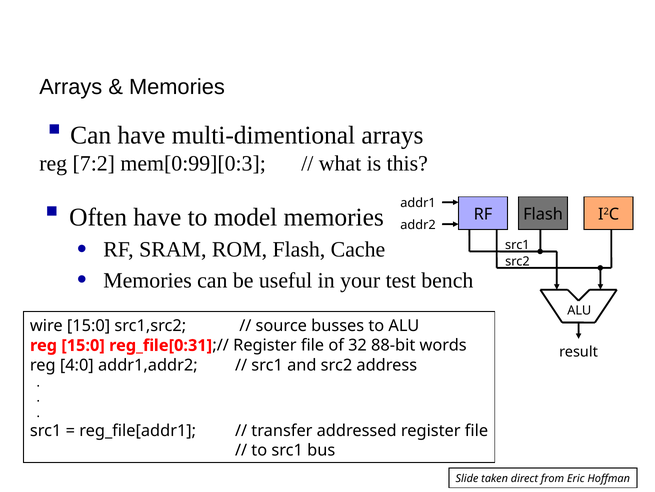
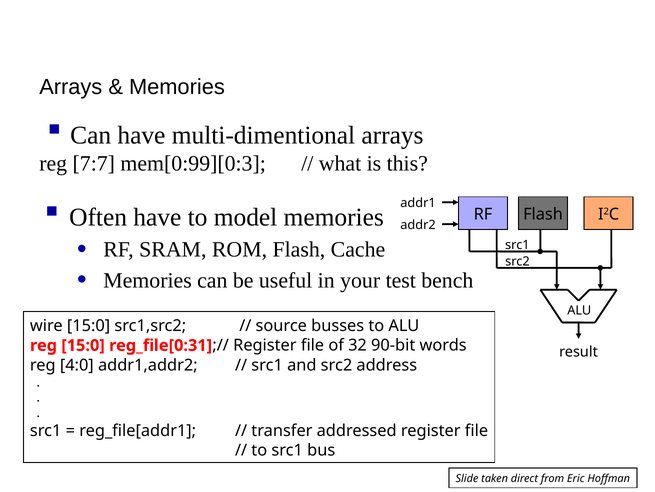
7:2: 7:2 -> 7:7 (94, 163)
88-bit: 88-bit -> 90-bit (393, 345)
